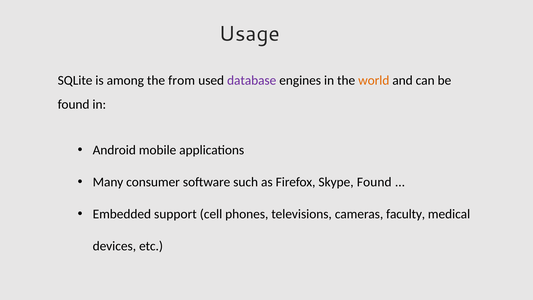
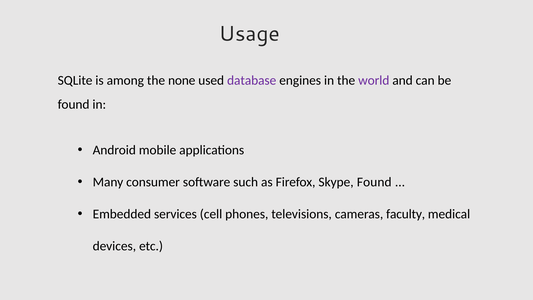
from: from -> none (182, 80)
world colour: orange -> purple (374, 80)
support: support -> services (175, 214)
